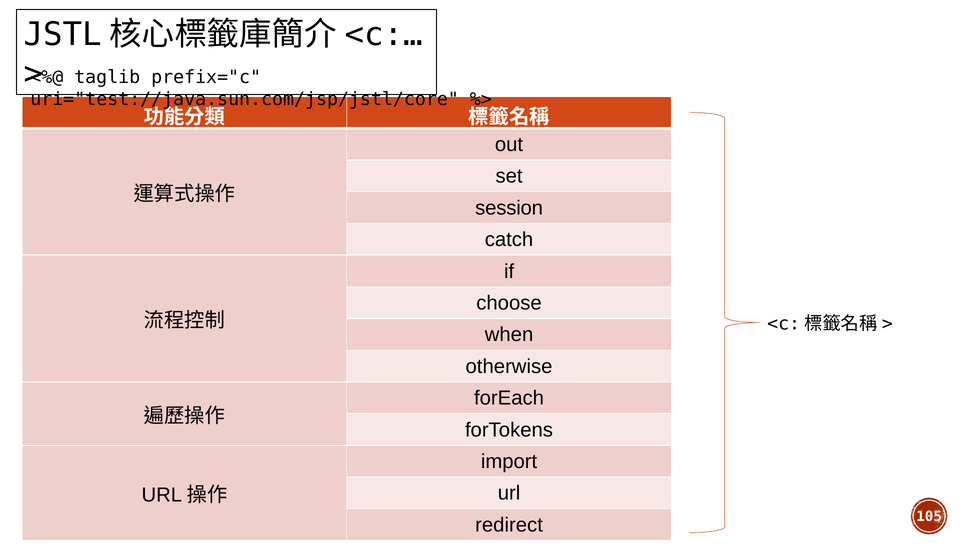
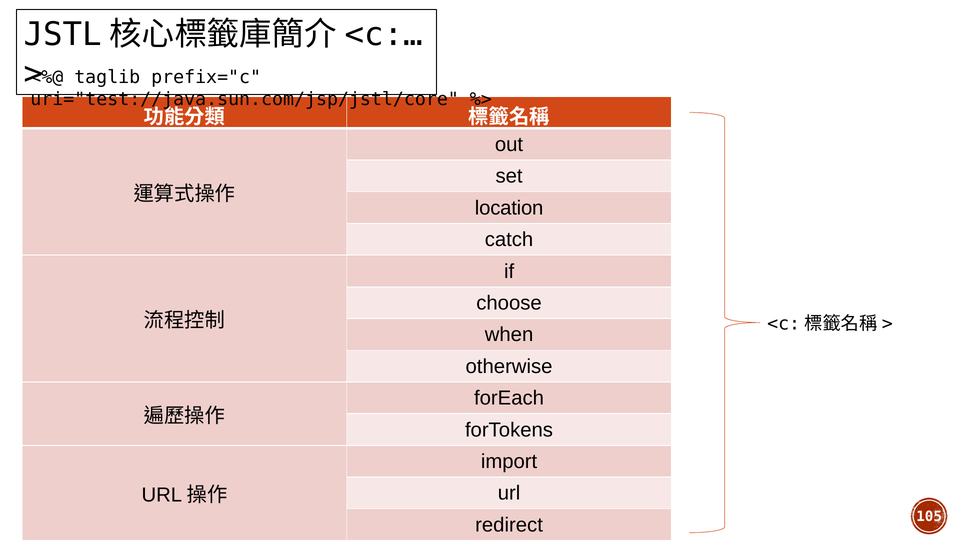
session: session -> location (509, 208)
